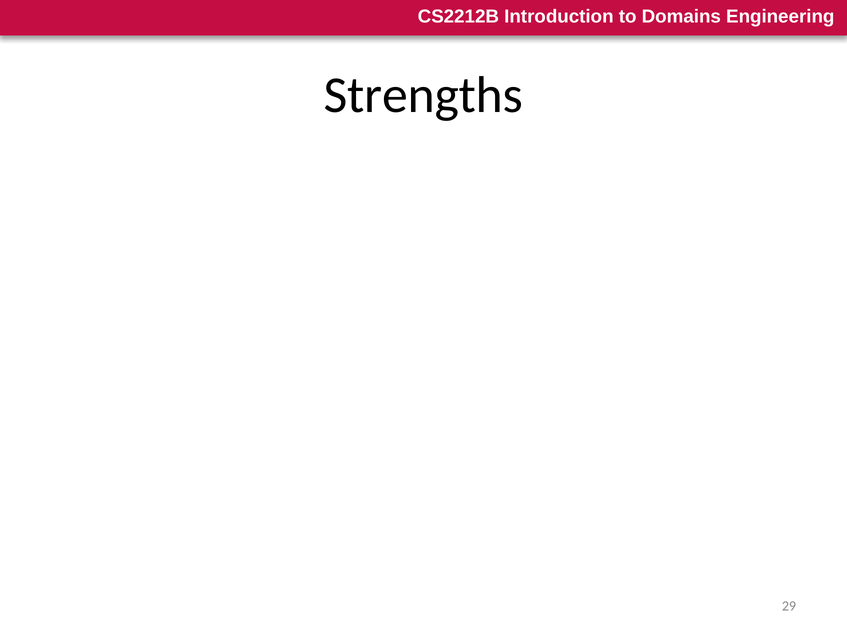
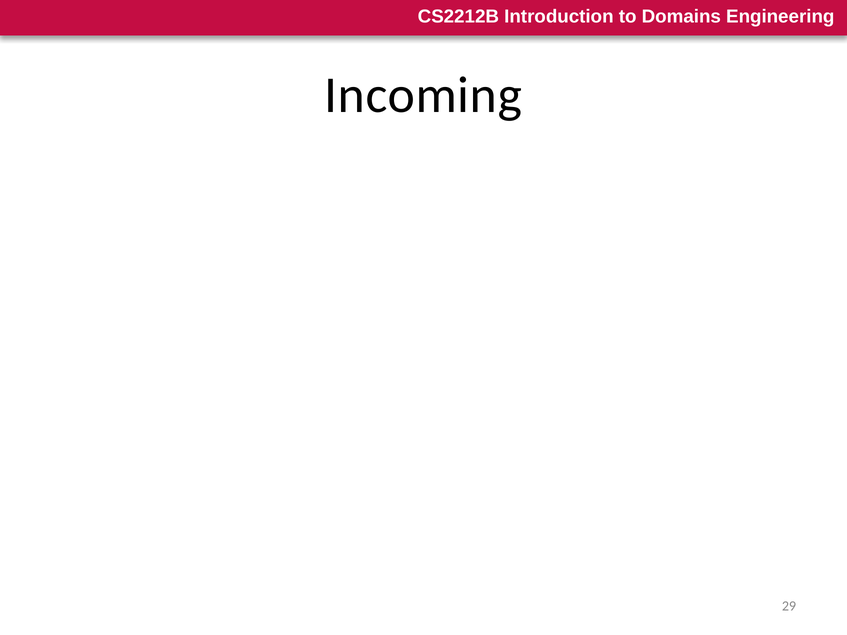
Strengths: Strengths -> Incoming (423, 95)
